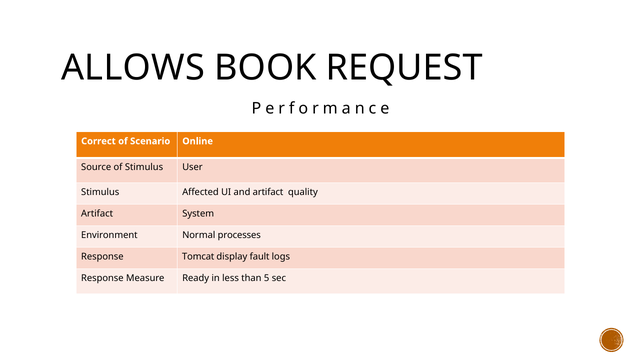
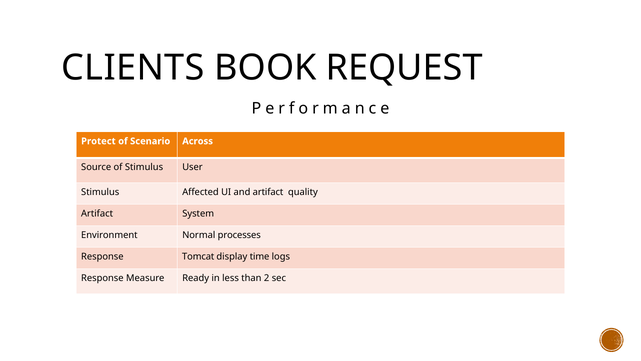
ALLOWS: ALLOWS -> CLIENTS (133, 68)
Correct: Correct -> Protect (98, 141)
Online: Online -> Across (198, 141)
fault: fault -> time (260, 256)
5: 5 -> 2 (267, 278)
